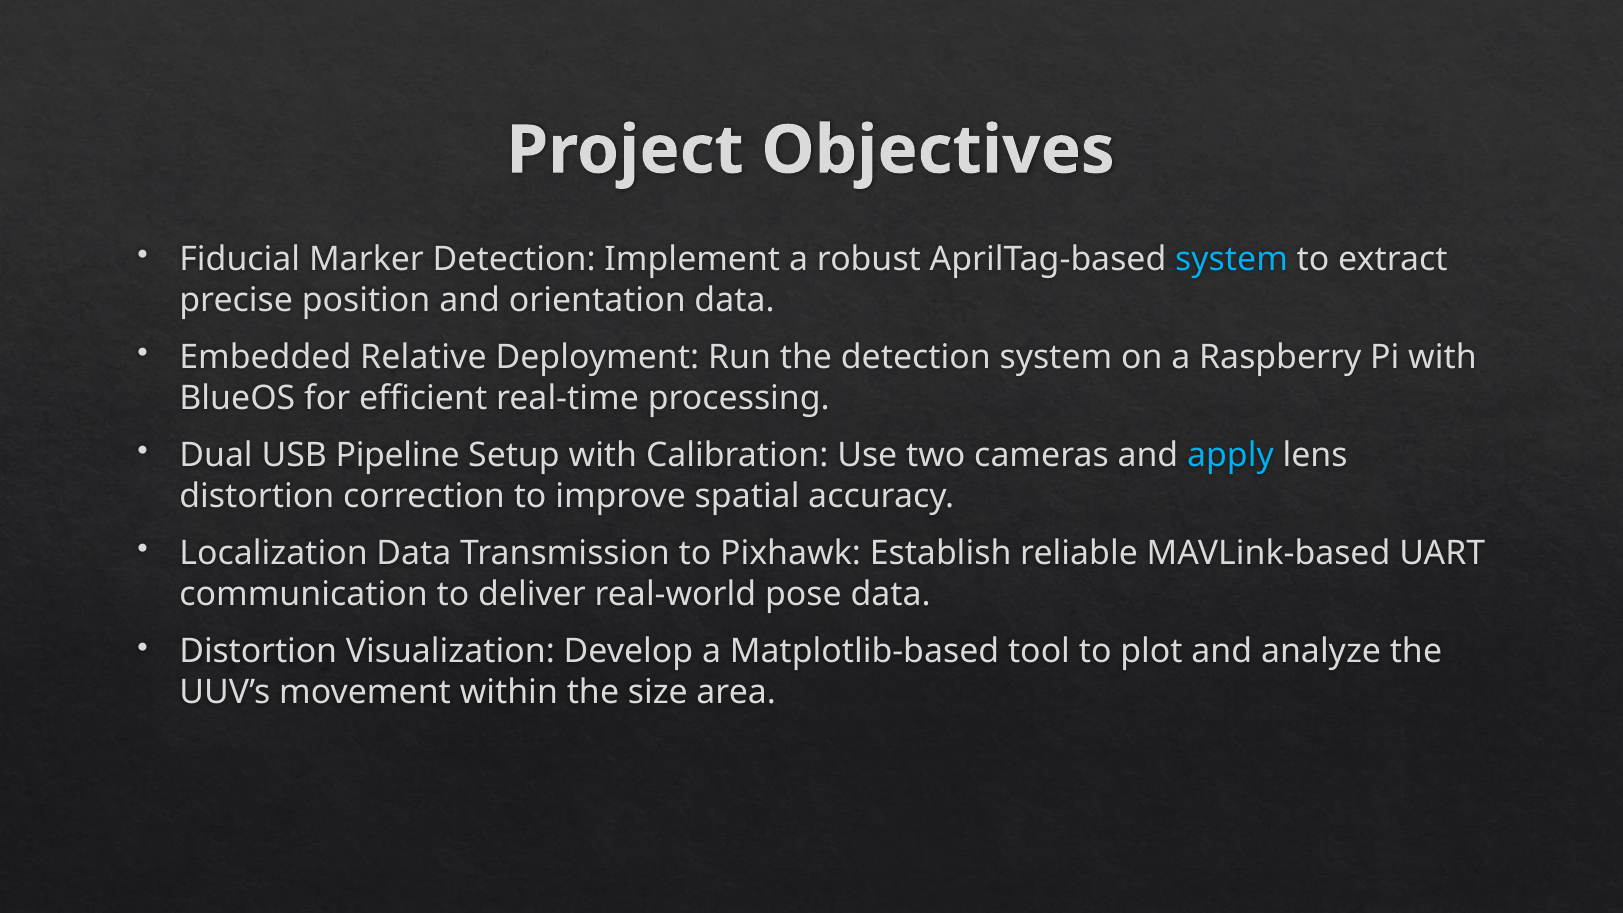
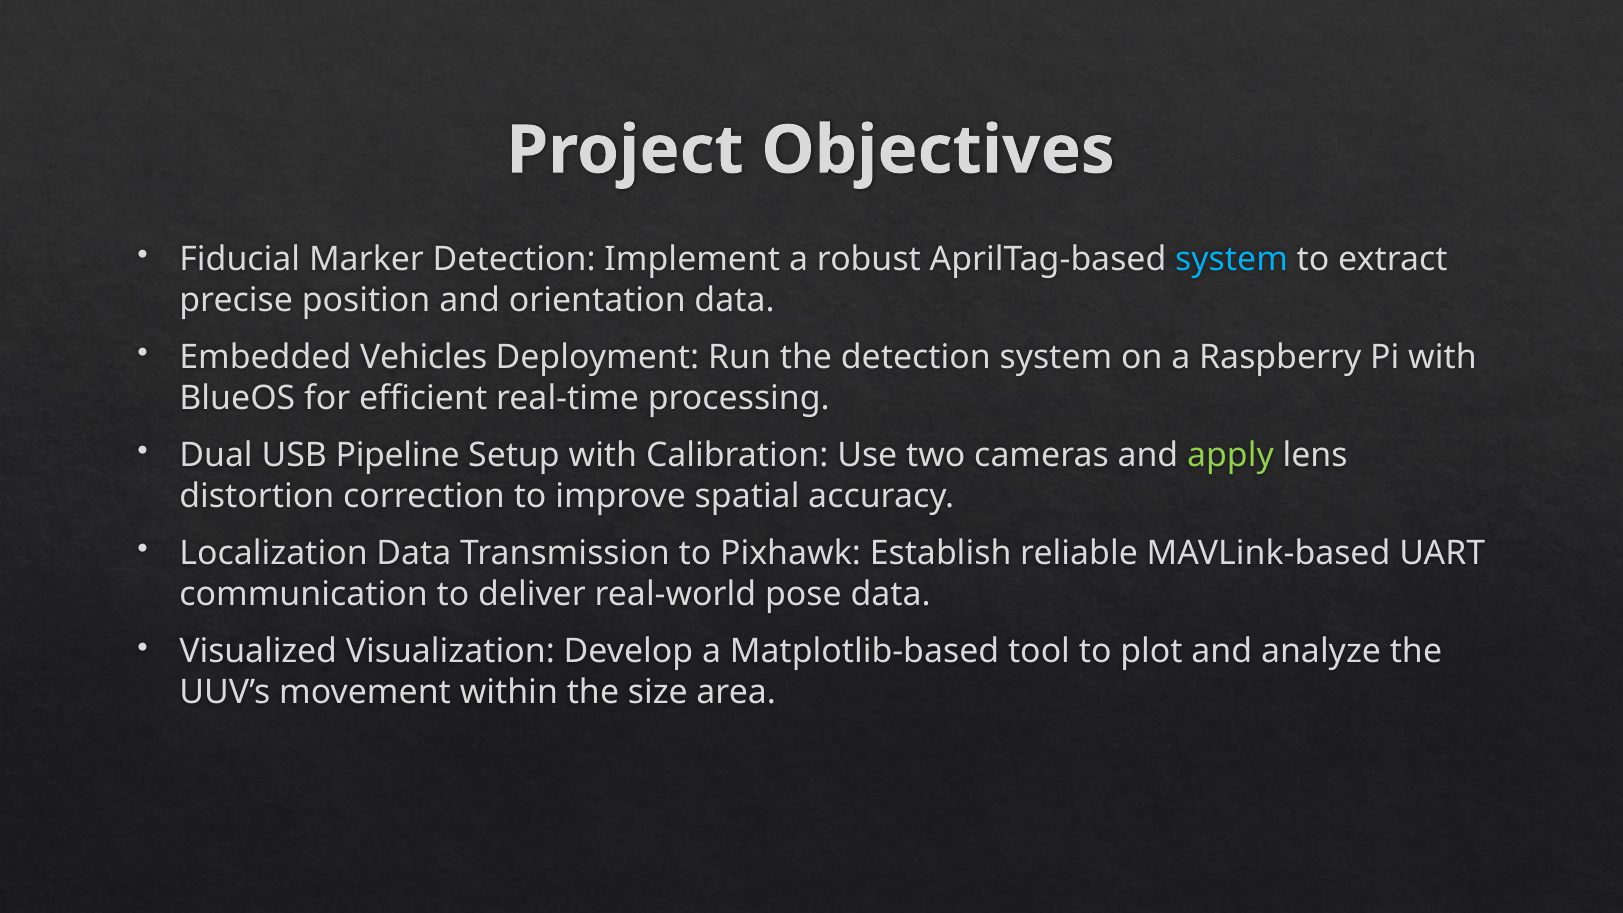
Relative: Relative -> Vehicles (424, 357)
apply colour: light blue -> light green (1230, 456)
Distortion: Distortion -> Visualized (258, 652)
